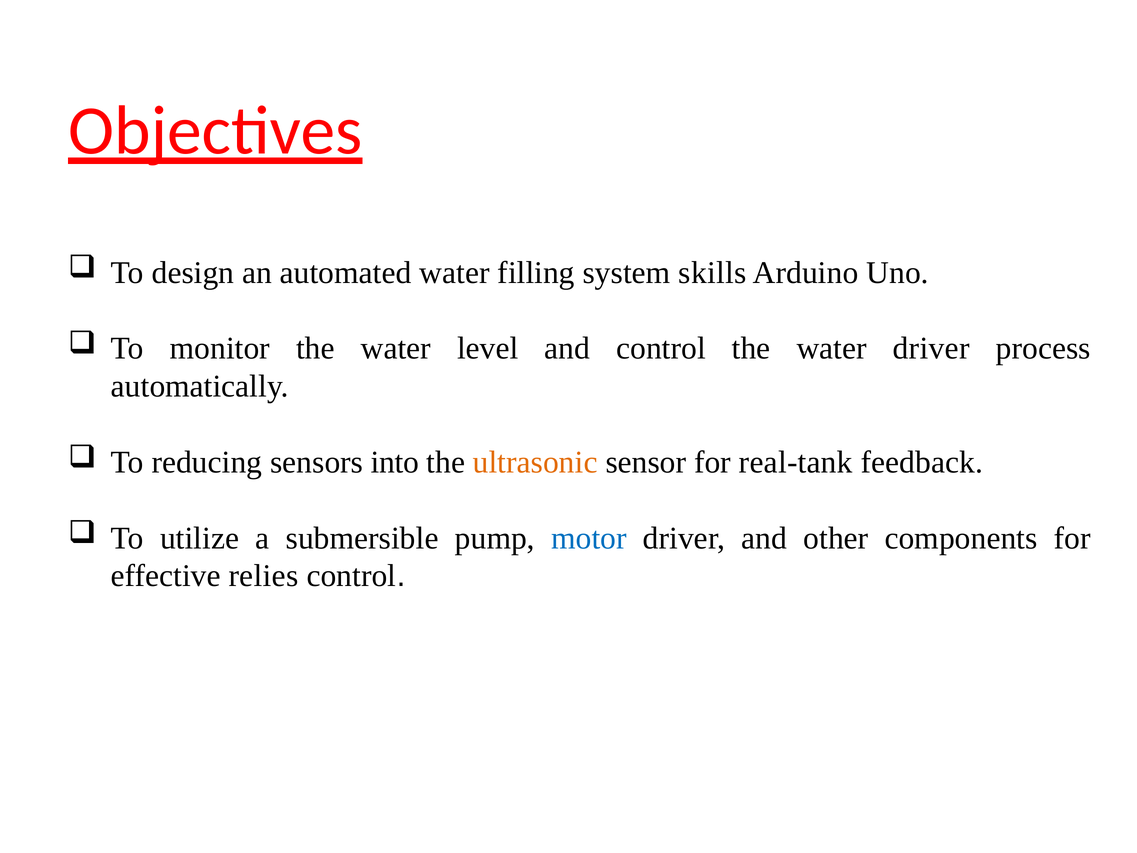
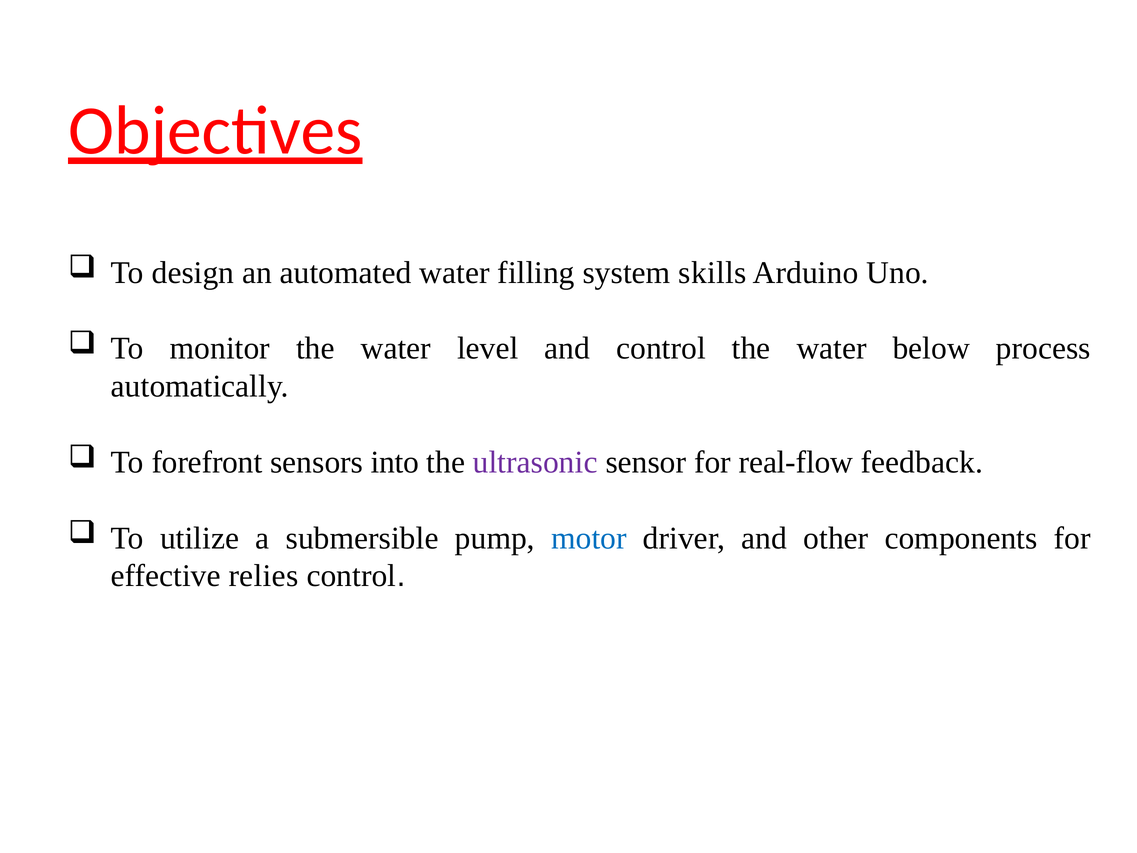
water driver: driver -> below (931, 348)
reducing: reducing -> forefront (207, 462)
ultrasonic colour: orange -> purple (535, 462)
real-tank: real-tank -> real-flow (796, 462)
